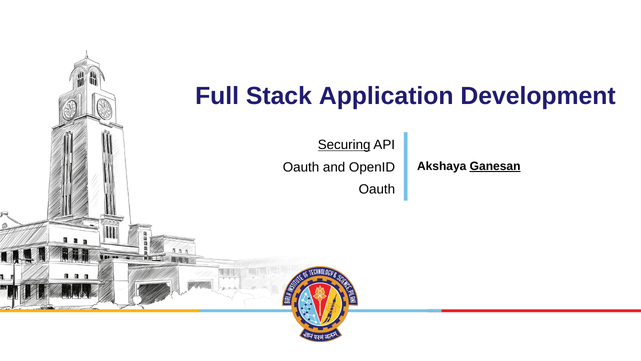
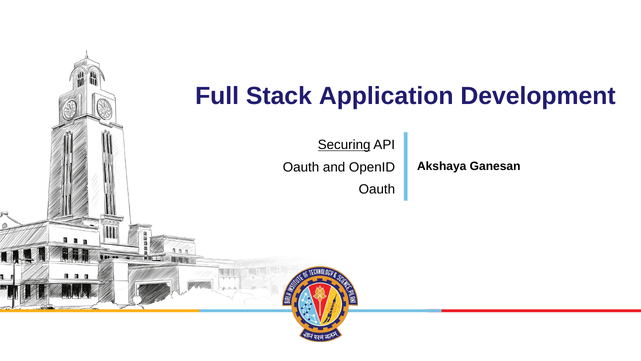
Ganesan underline: present -> none (495, 166)
